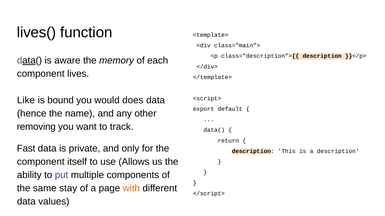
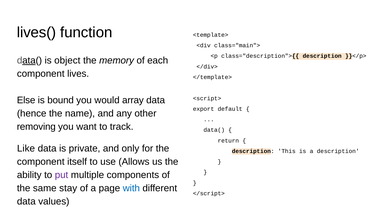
aware: aware -> object (67, 61)
Like: Like -> Else (26, 100)
does: does -> array (133, 100)
Fast: Fast -> Like (26, 149)
with colour: orange -> blue (131, 189)
